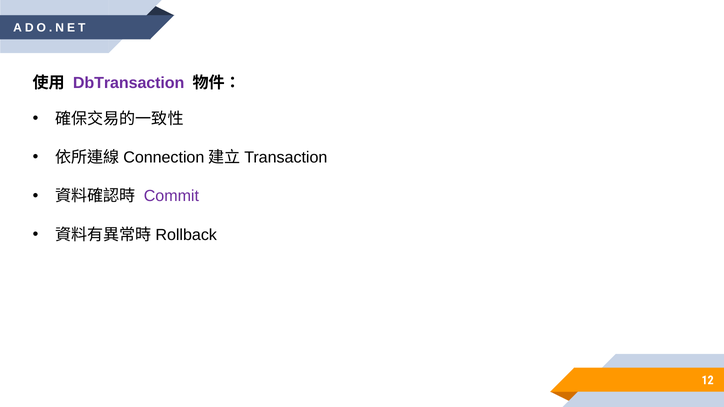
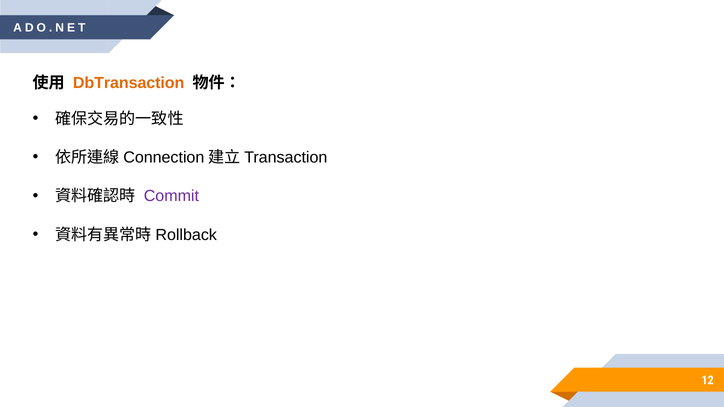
DbTransaction colour: purple -> orange (129, 83)
